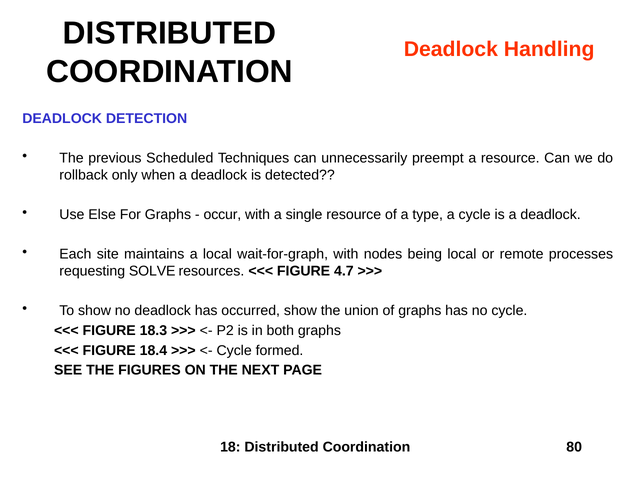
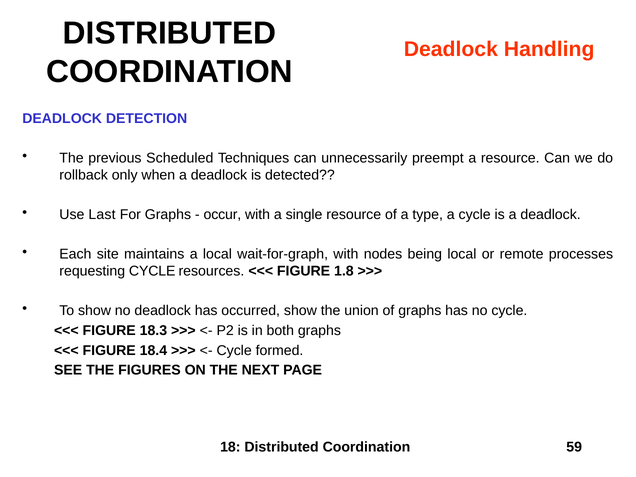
Else: Else -> Last (102, 215)
requesting SOLVE: SOLVE -> CYCLE (152, 271)
4.7: 4.7 -> 1.8 (344, 271)
80: 80 -> 59 (574, 447)
